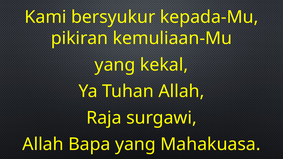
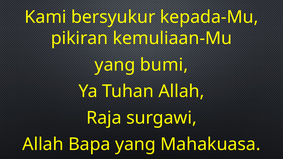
kekal: kekal -> bumi (164, 65)
